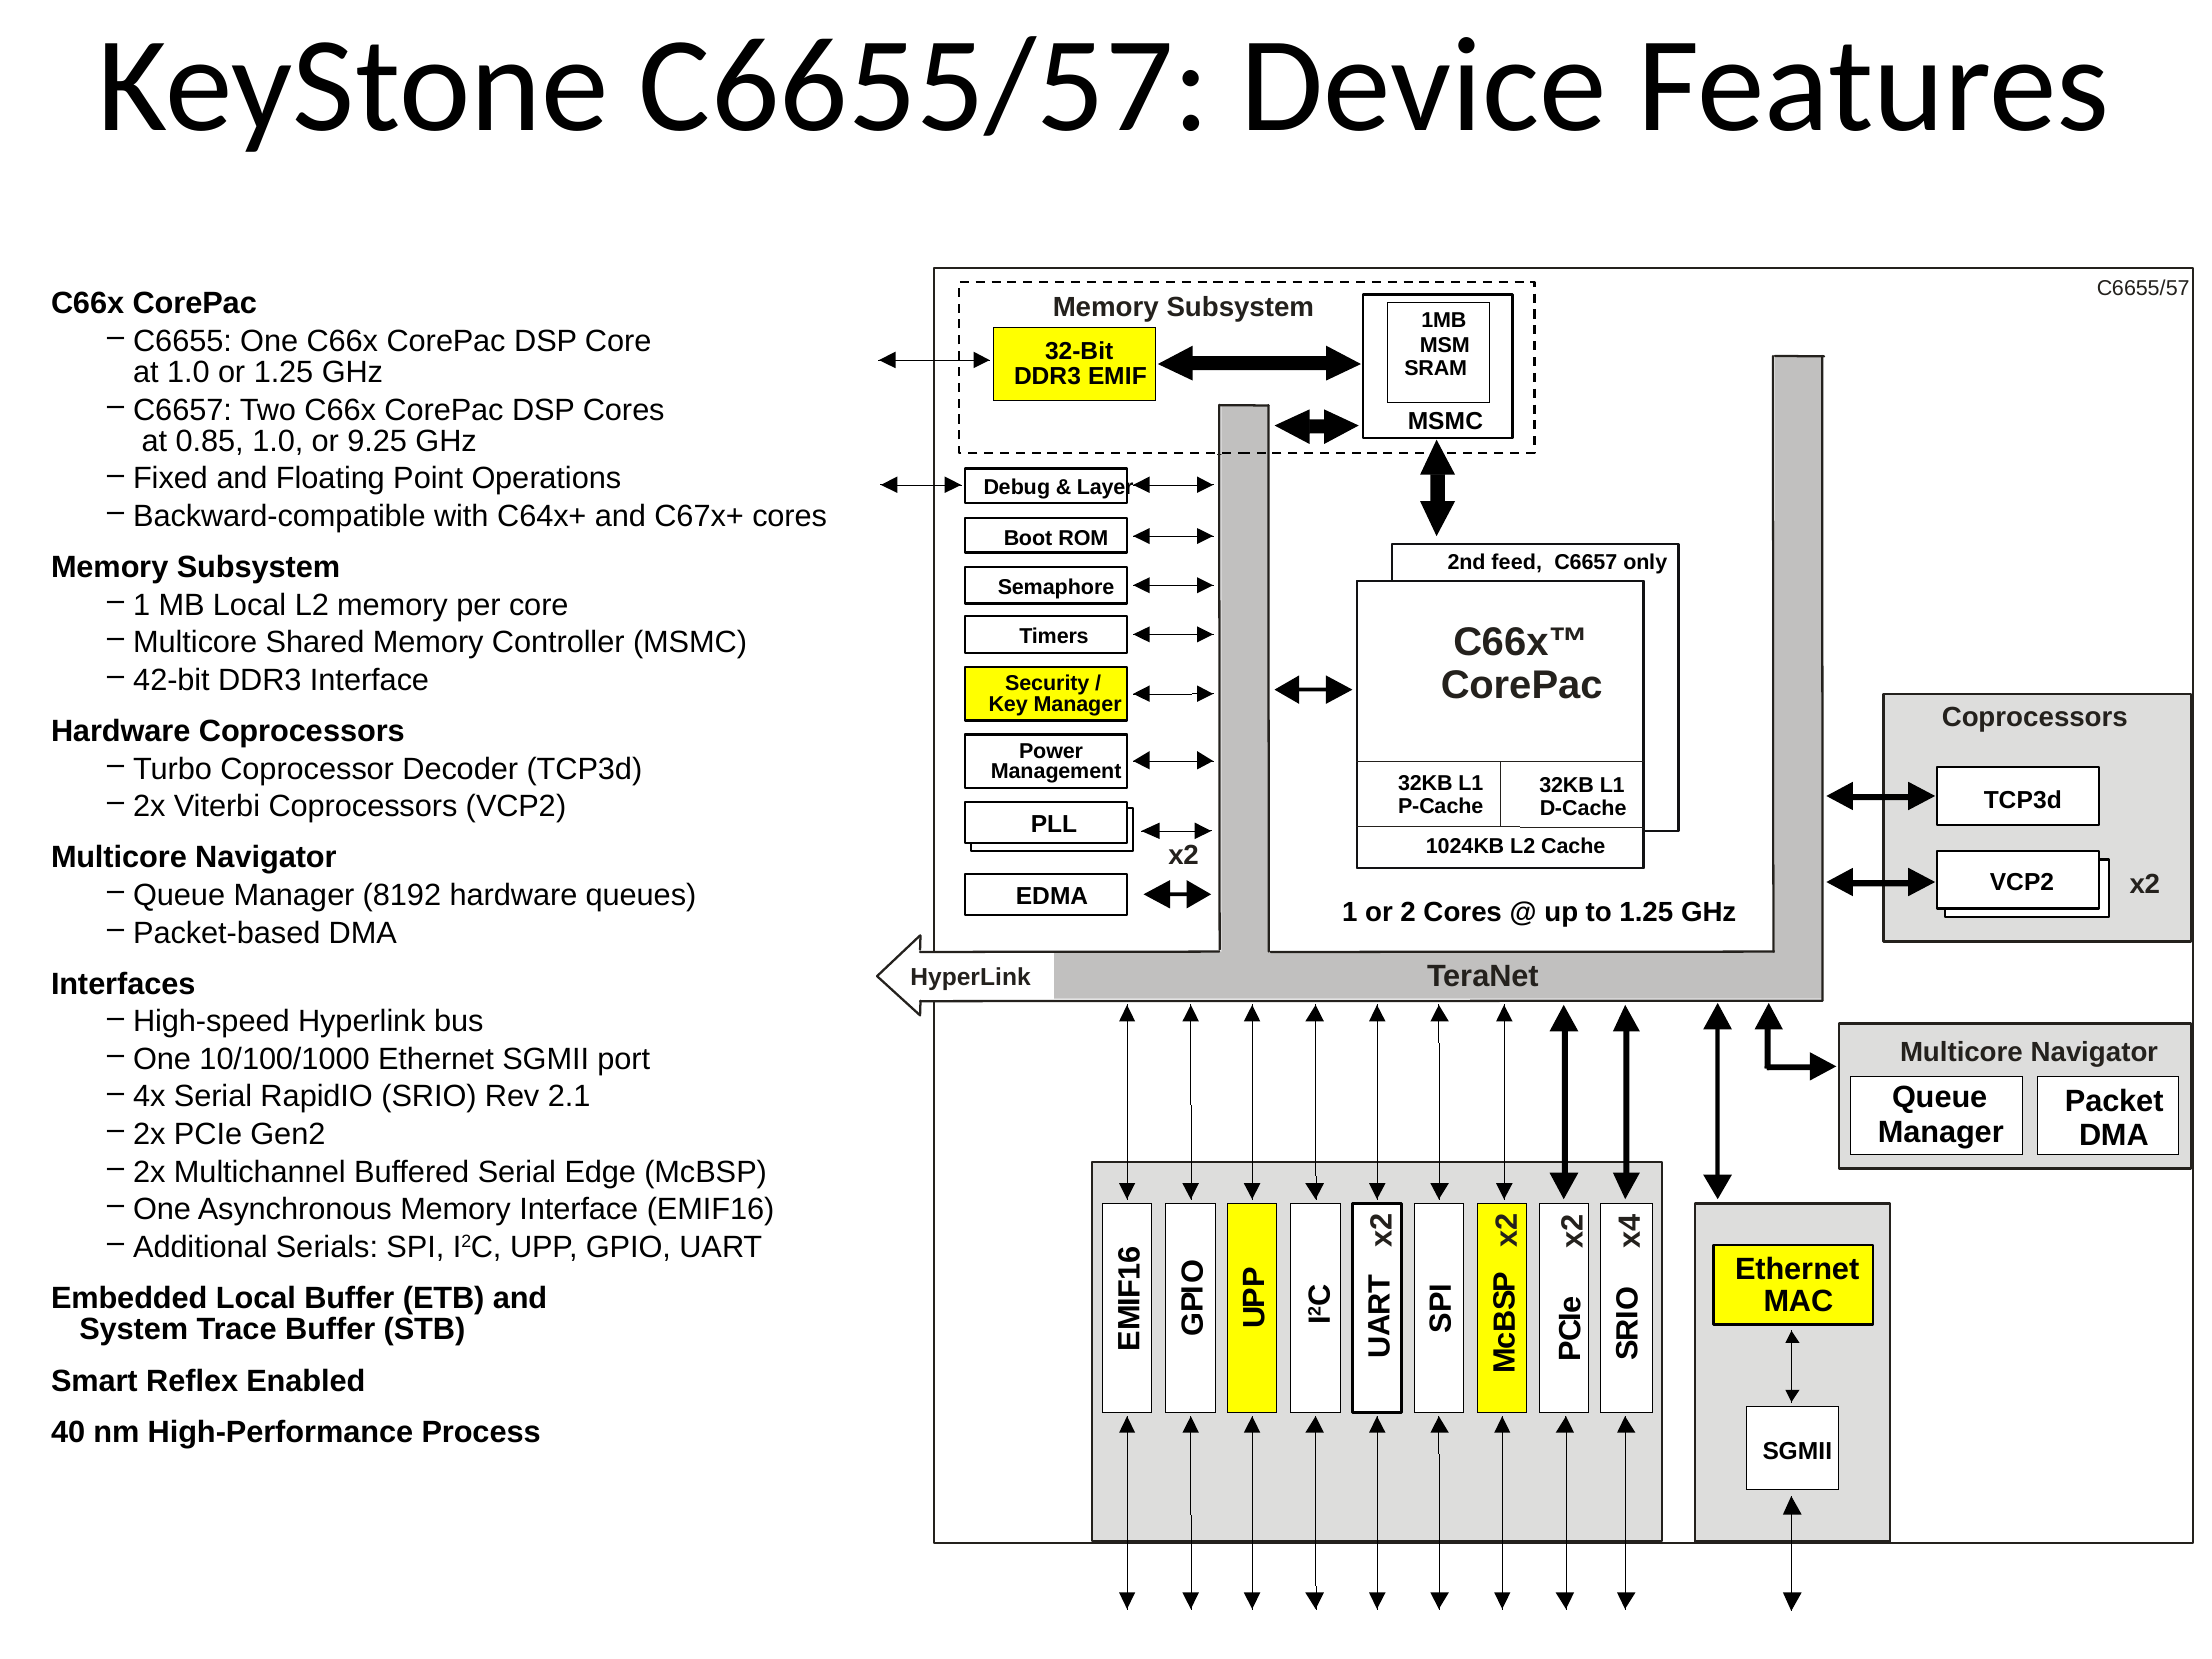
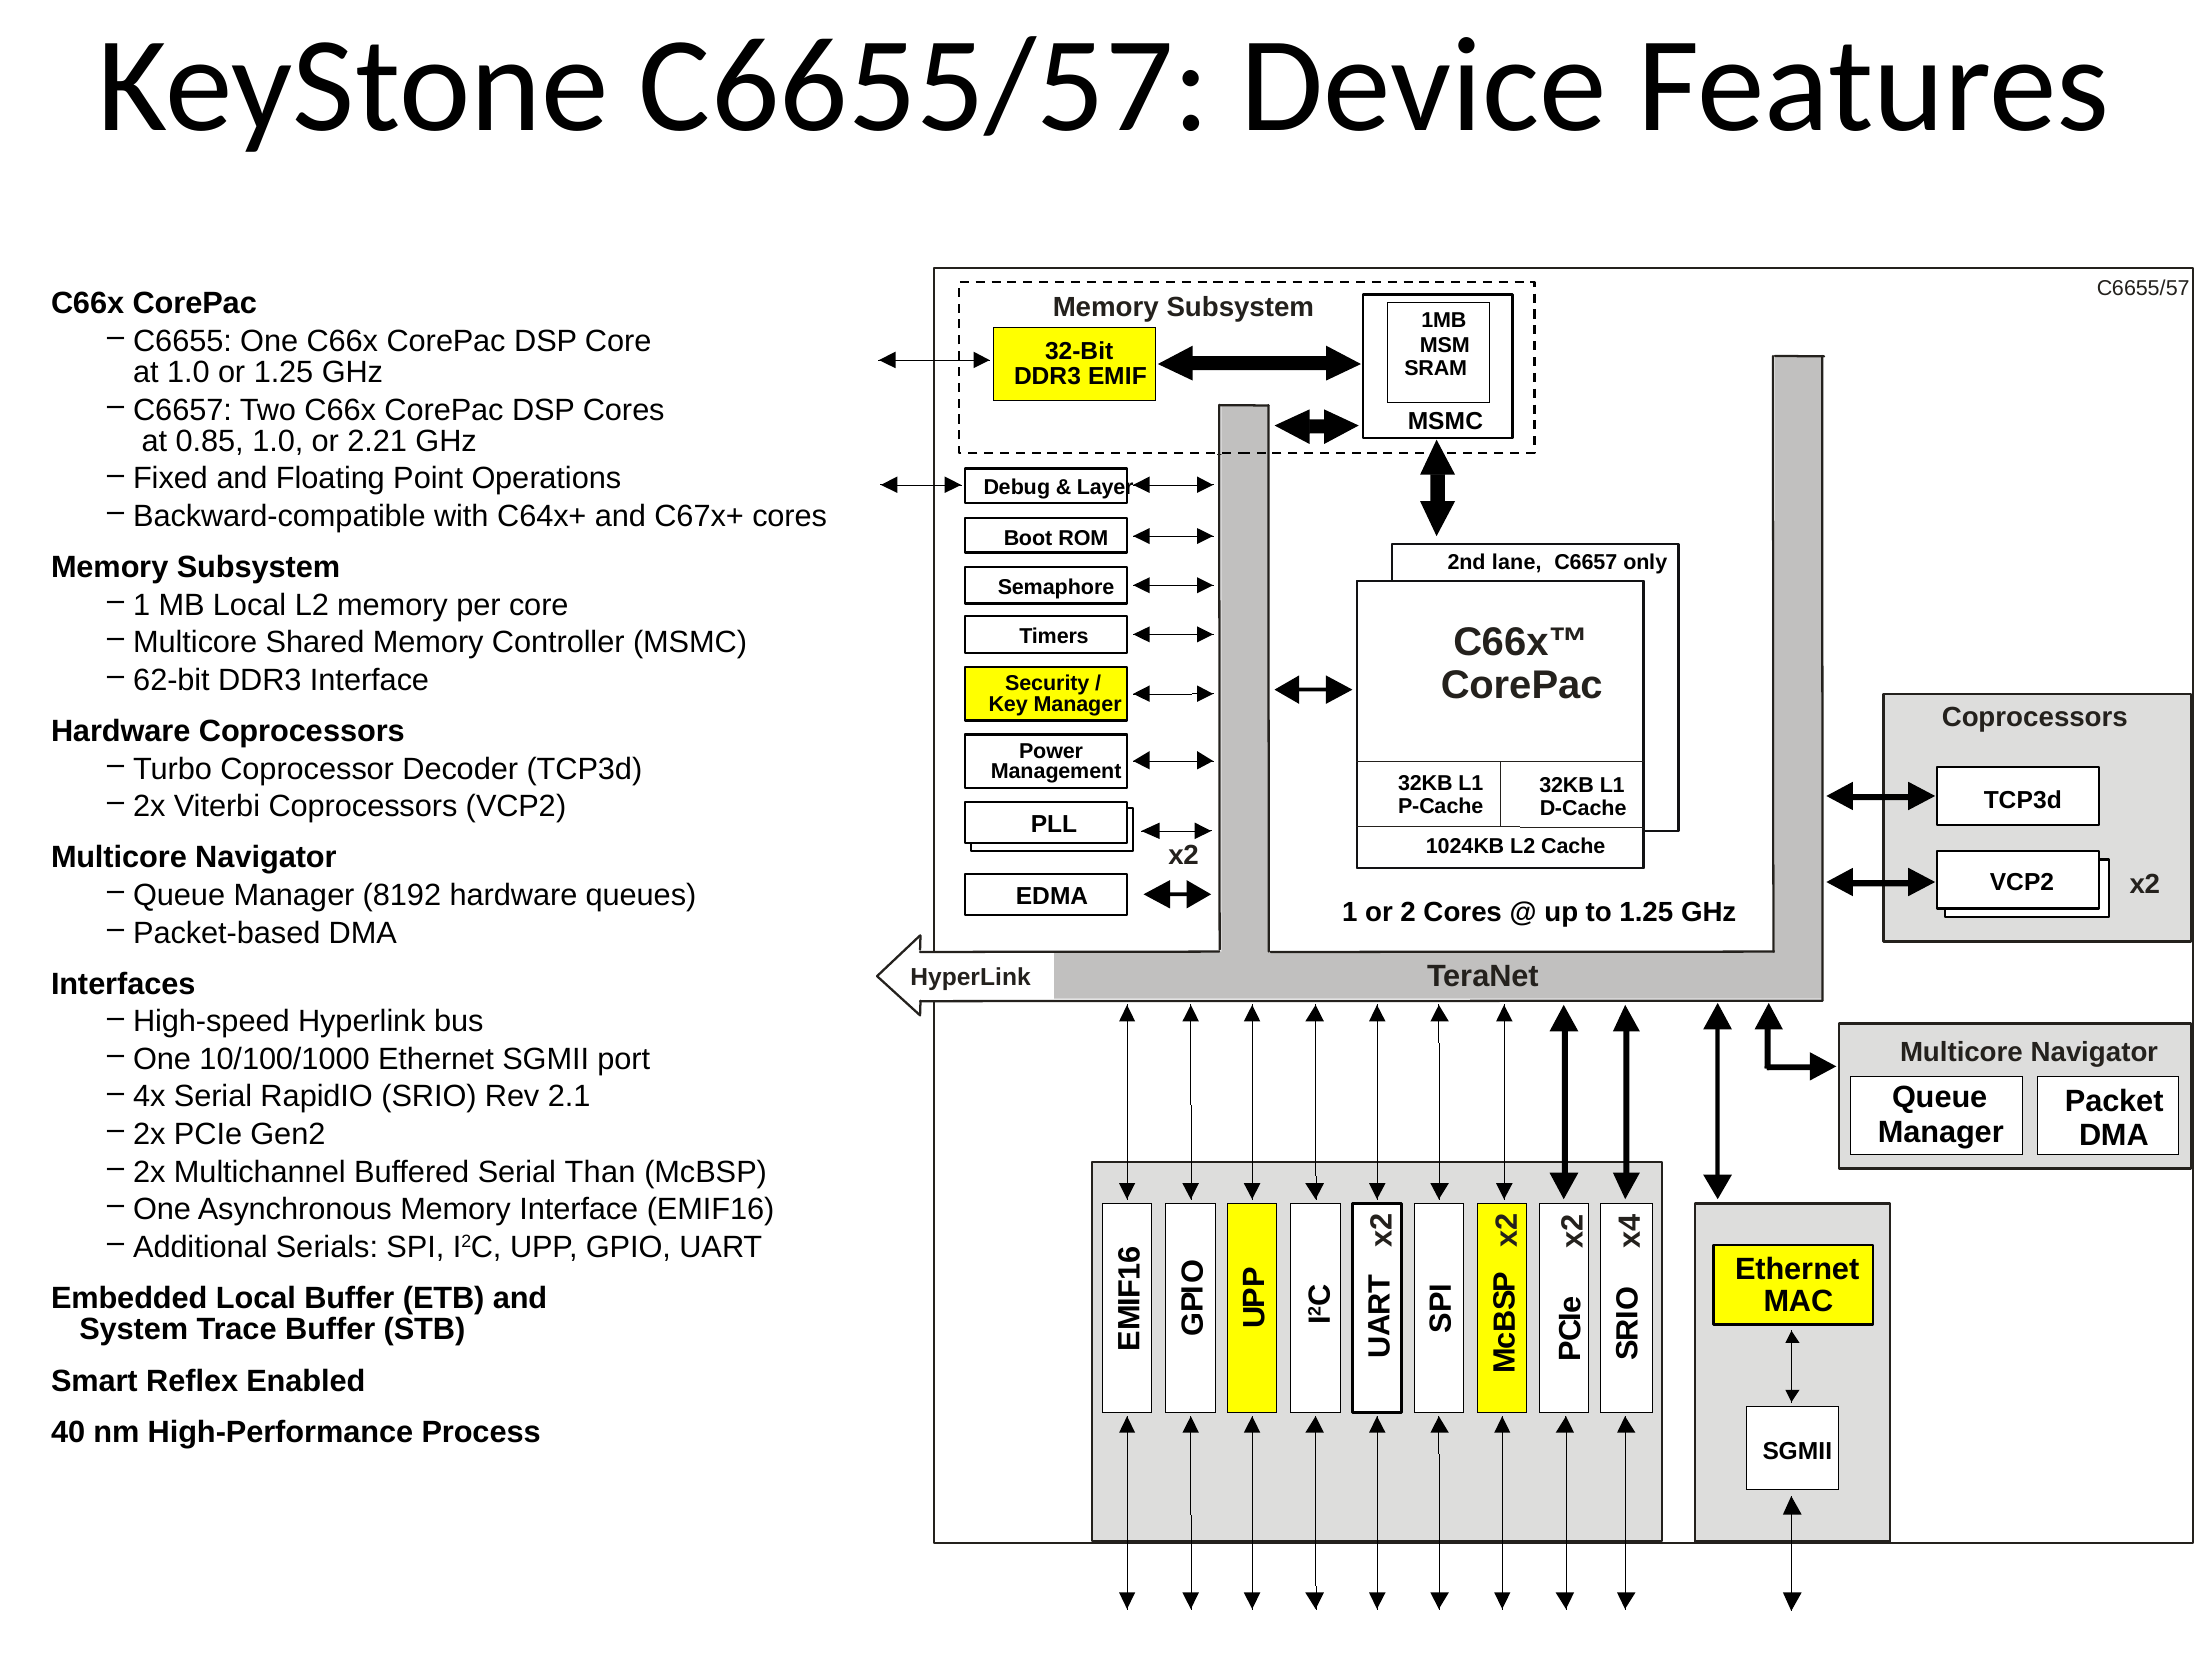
9.25: 9.25 -> 2.21 (377, 441)
feed: feed -> lane (1517, 562)
42-bit: 42-bit -> 62-bit (171, 680)
Edge: Edge -> Than (600, 1172)
